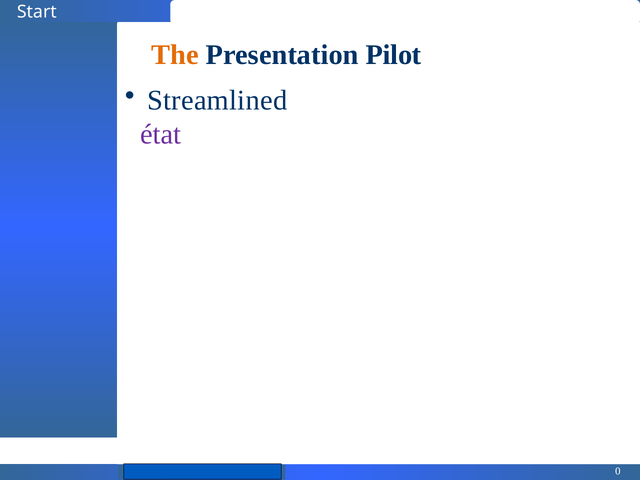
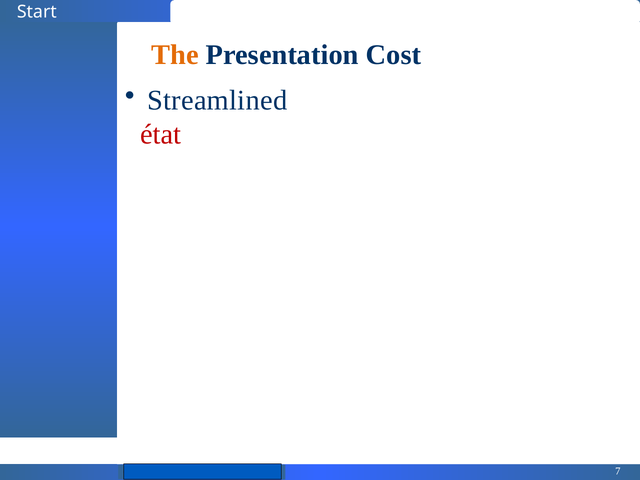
Pilot: Pilot -> Cost (393, 55)
état colour: purple -> red (161, 134)
0: 0 -> 7 (618, 471)
